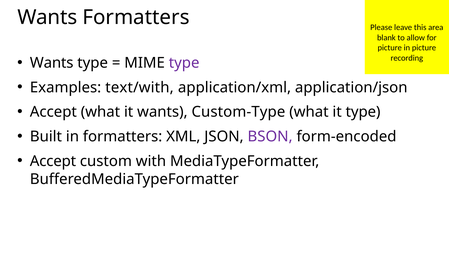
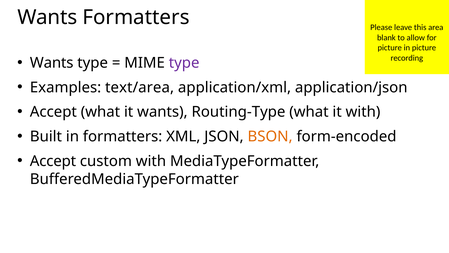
text/with: text/with -> text/area (140, 87)
Custom-Type: Custom-Type -> Routing-Type (238, 112)
it type: type -> with (363, 112)
BSON colour: purple -> orange (270, 136)
